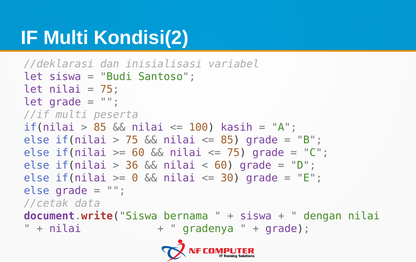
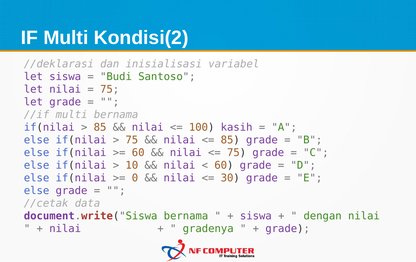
multi peserta: peserta -> bernama (116, 115)
36: 36 -> 10 (132, 165)
